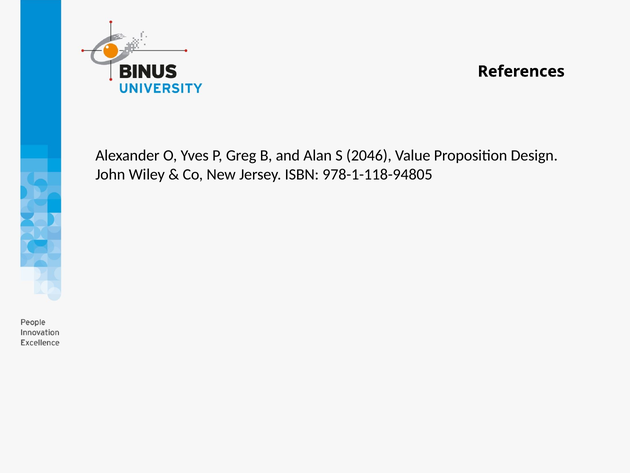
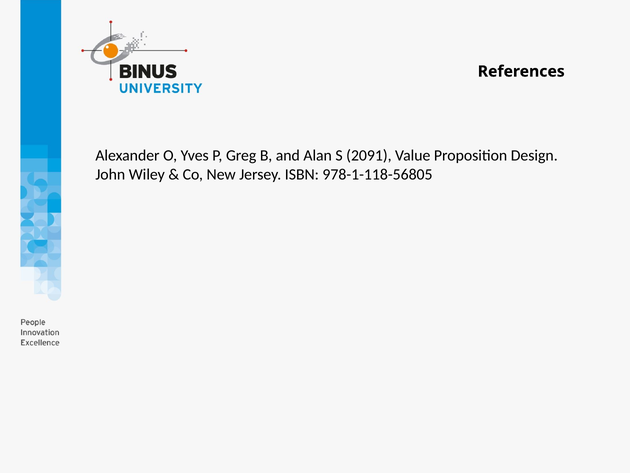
2046: 2046 -> 2091 (369, 155)
978-1-118-94805: 978-1-118-94805 -> 978-1-118-56805 (378, 174)
